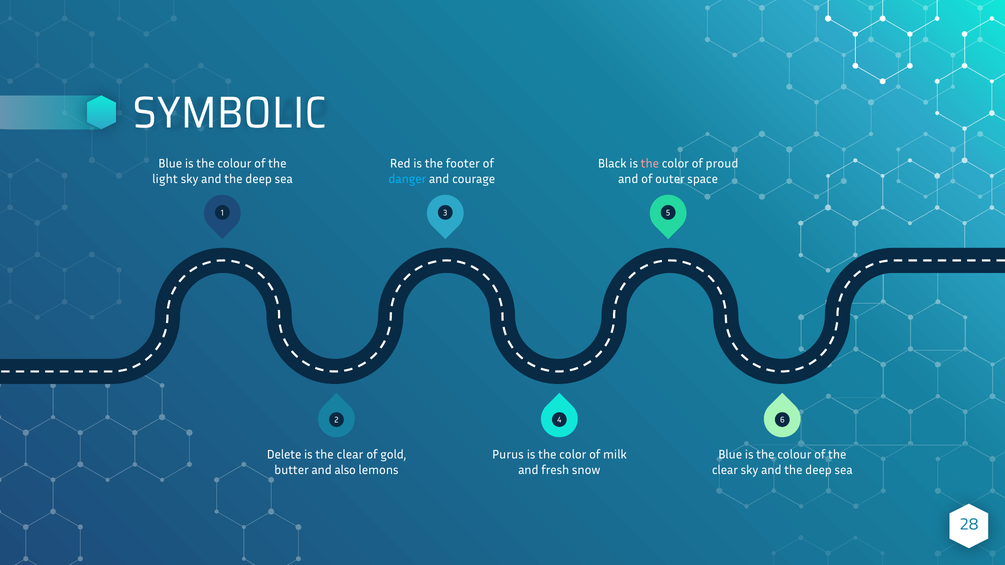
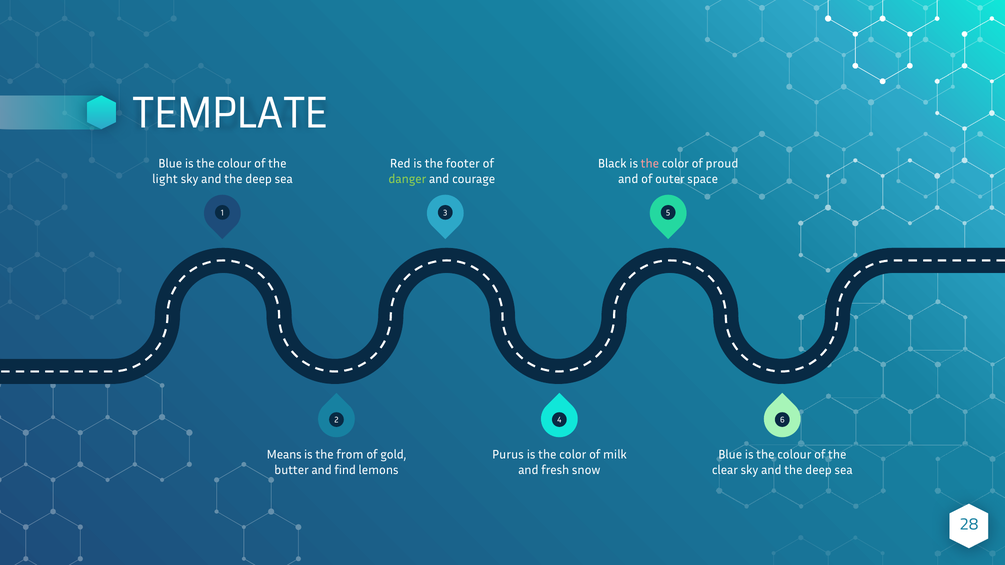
SYMBOLIC: SYMBOLIC -> TEMPLATE (230, 113)
danger colour: light blue -> light green (407, 179)
Delete: Delete -> Means (284, 455)
is the clear: clear -> from (350, 455)
also: also -> find (345, 470)
